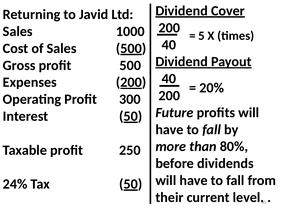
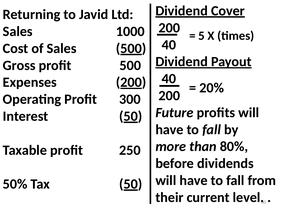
24%: 24% -> 50% (15, 184)
